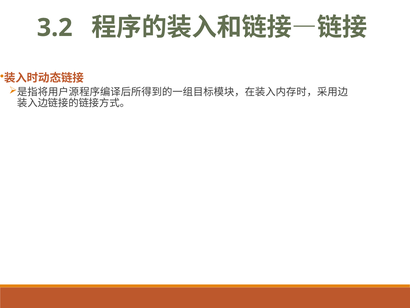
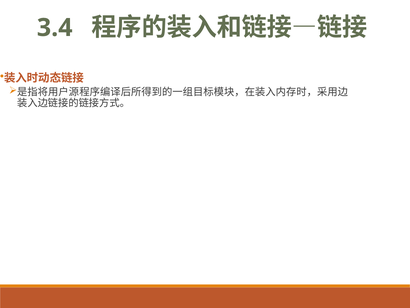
3.2: 3.2 -> 3.4 (55, 28)
